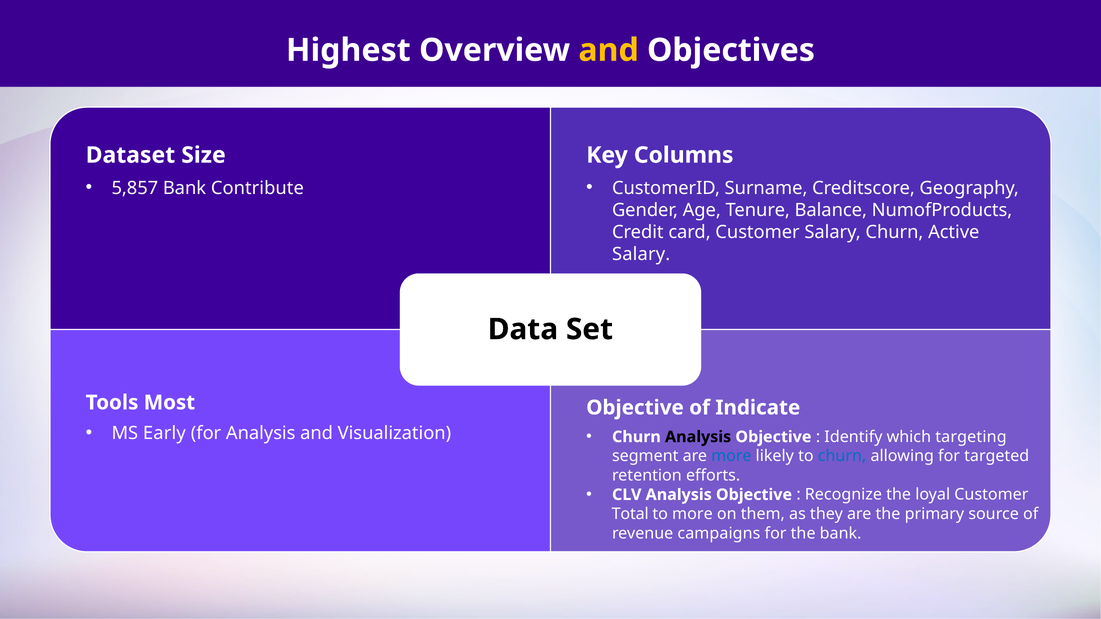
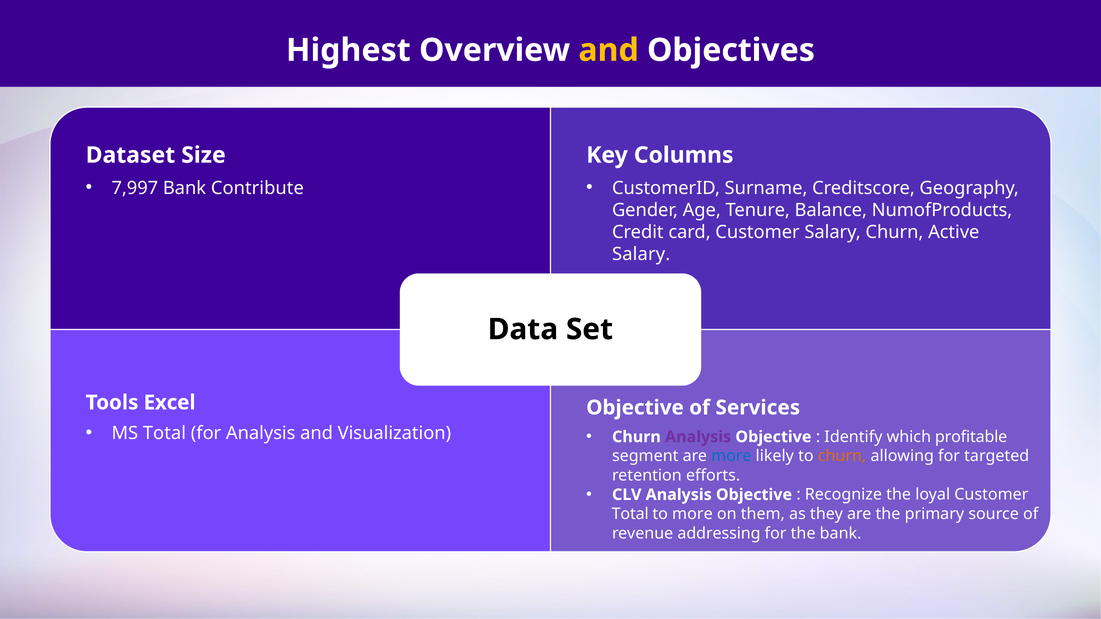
5,857: 5,857 -> 7,997 (135, 188)
Most: Most -> Excel (169, 403)
Indicate: Indicate -> Services (758, 408)
MS Early: Early -> Total (164, 434)
Analysis colour: black -> purple (698, 437)
targeting: targeting -> profitable (971, 437)
churn colour: blue -> orange (842, 456)
campaigns: campaigns -> addressing (719, 533)
